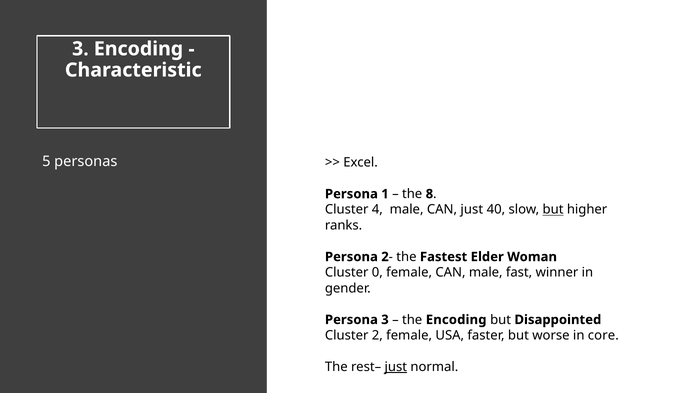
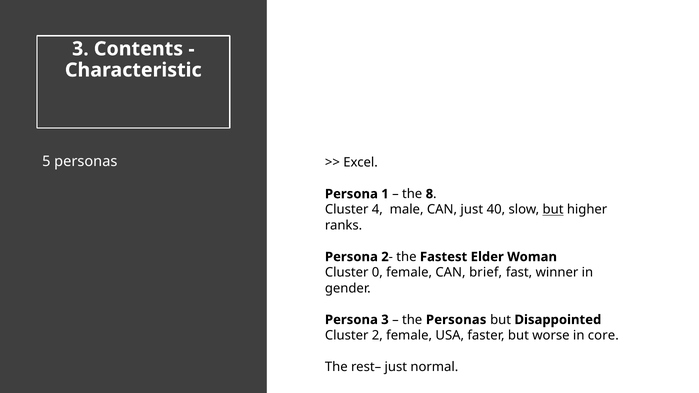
3 Encoding: Encoding -> Contents (138, 49)
CAN male: male -> brief (486, 273)
the Encoding: Encoding -> Personas (456, 320)
just underline: present -> none (396, 367)
